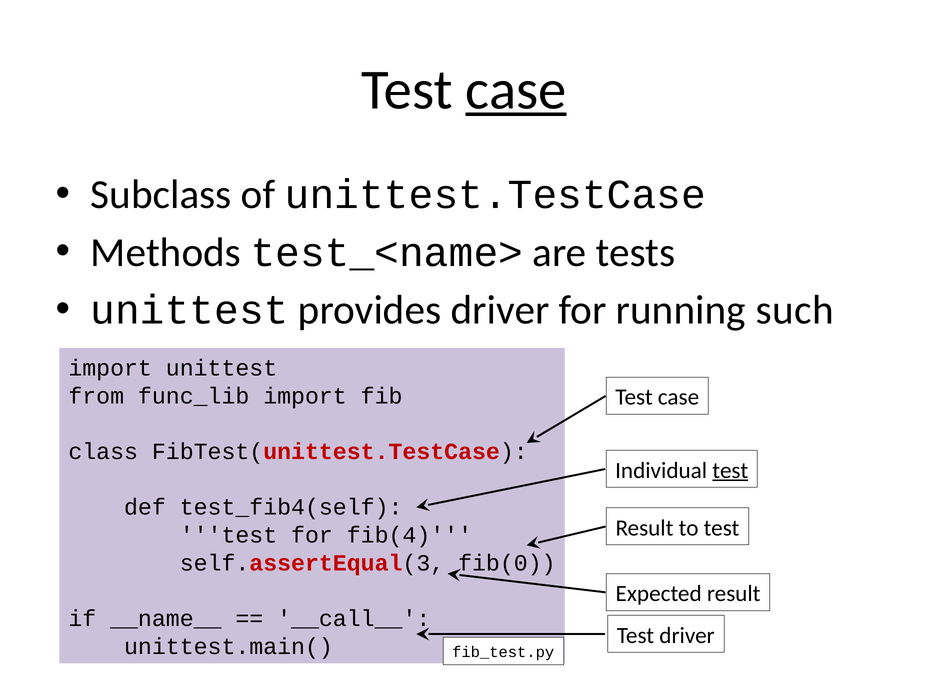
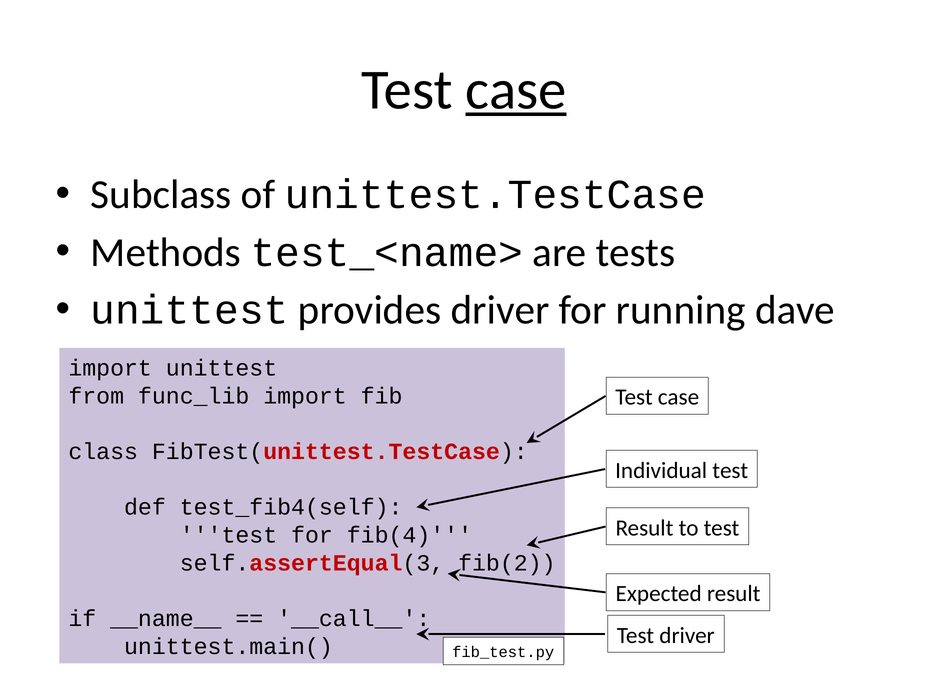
such: such -> dave (795, 310)
test underline: present -> none (730, 470)
fib(0: fib(0 -> fib(2 (507, 563)
